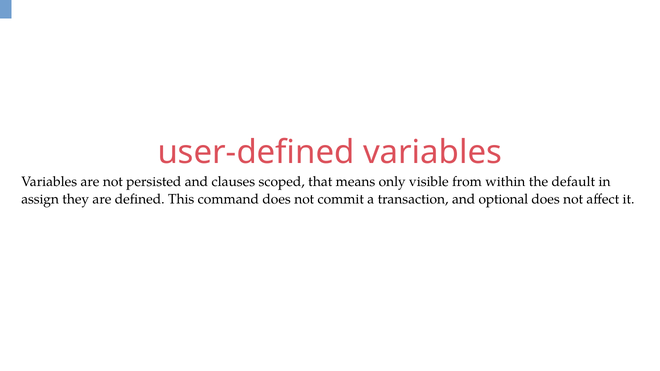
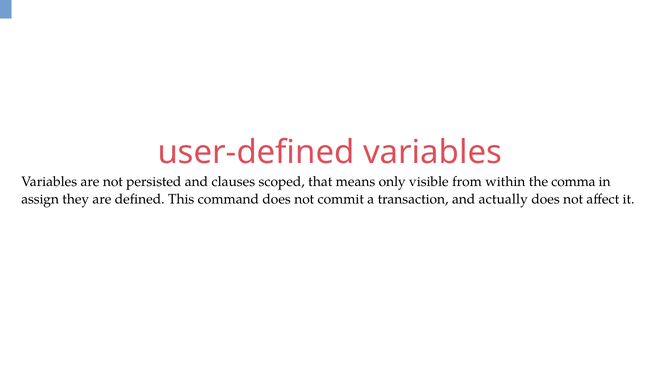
default: default -> comma (573, 182)
optional: optional -> actually (503, 200)
